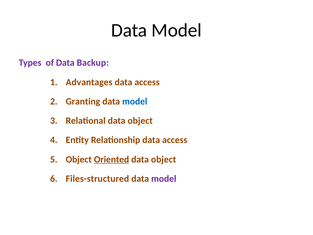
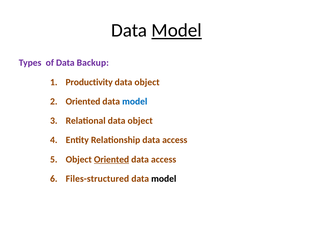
Model underline: none -> present (177, 30)
Advantages: Advantages -> Productivity (89, 82)
access: access -> object (147, 82)
Granting: Granting -> Oriented (83, 101)
object: object -> access (164, 159)
model colour: purple -> black (164, 178)
